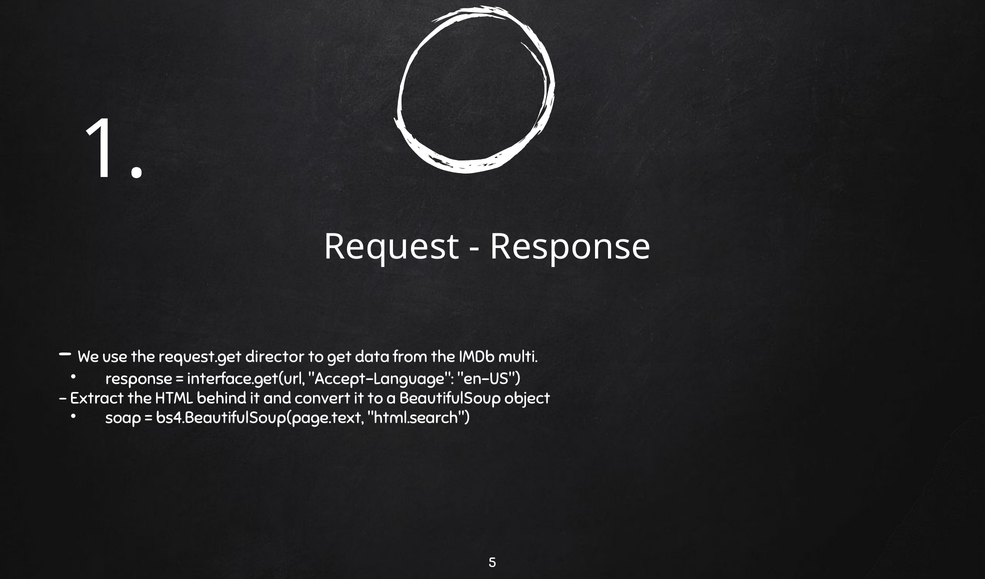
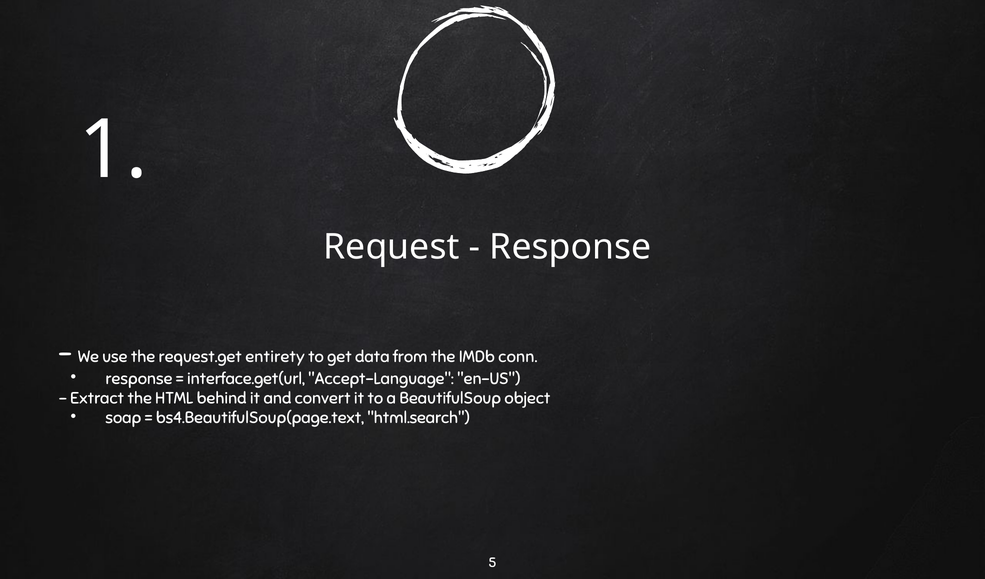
director: director -> entirety (275, 357)
multi: multi -> conn (518, 357)
